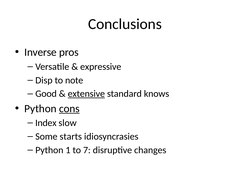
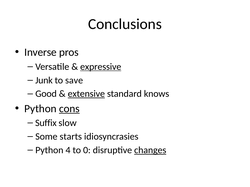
expressive underline: none -> present (101, 67)
Disp: Disp -> Junk (44, 80)
note: note -> save (74, 80)
Index: Index -> Suffix (46, 123)
1: 1 -> 4 (68, 150)
7: 7 -> 0 (87, 150)
changes underline: none -> present (150, 150)
